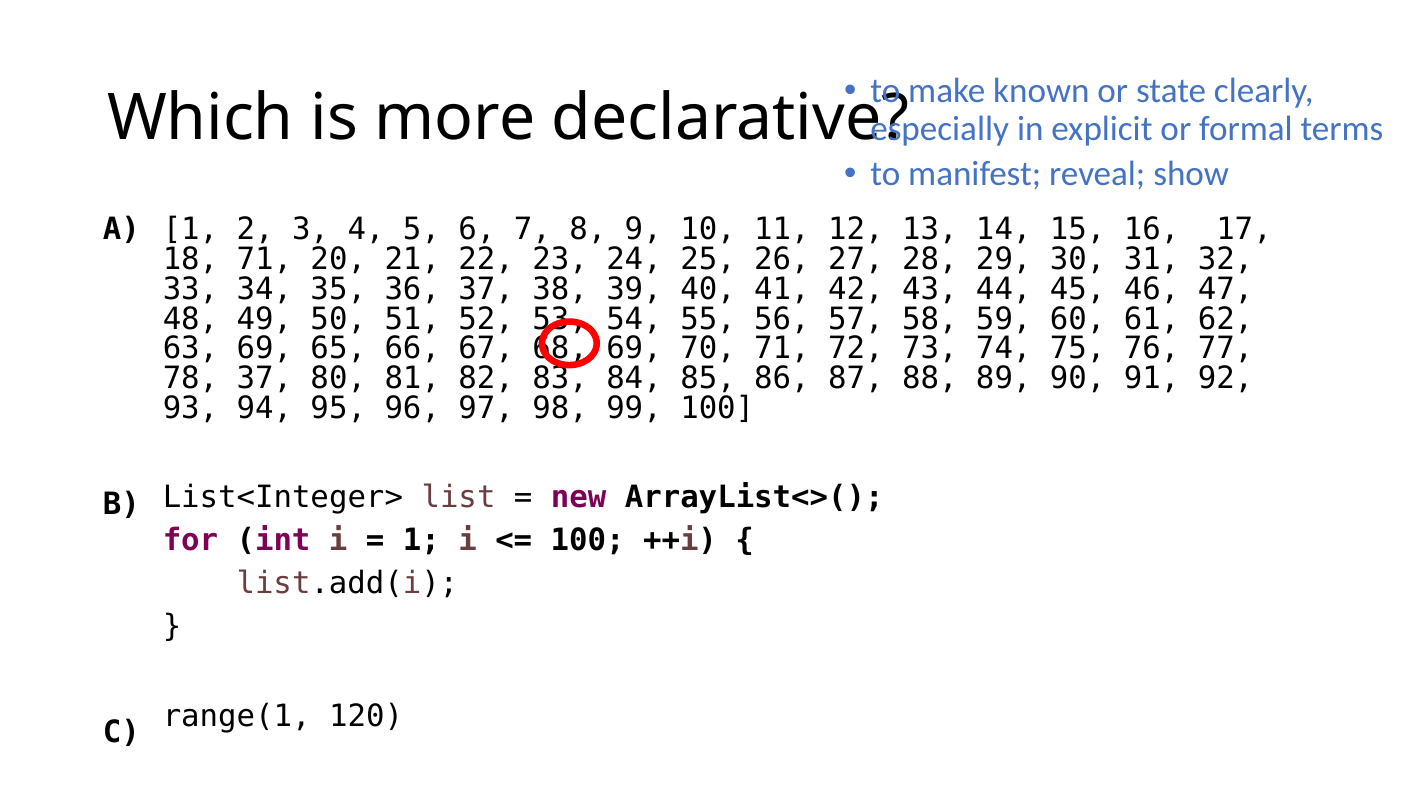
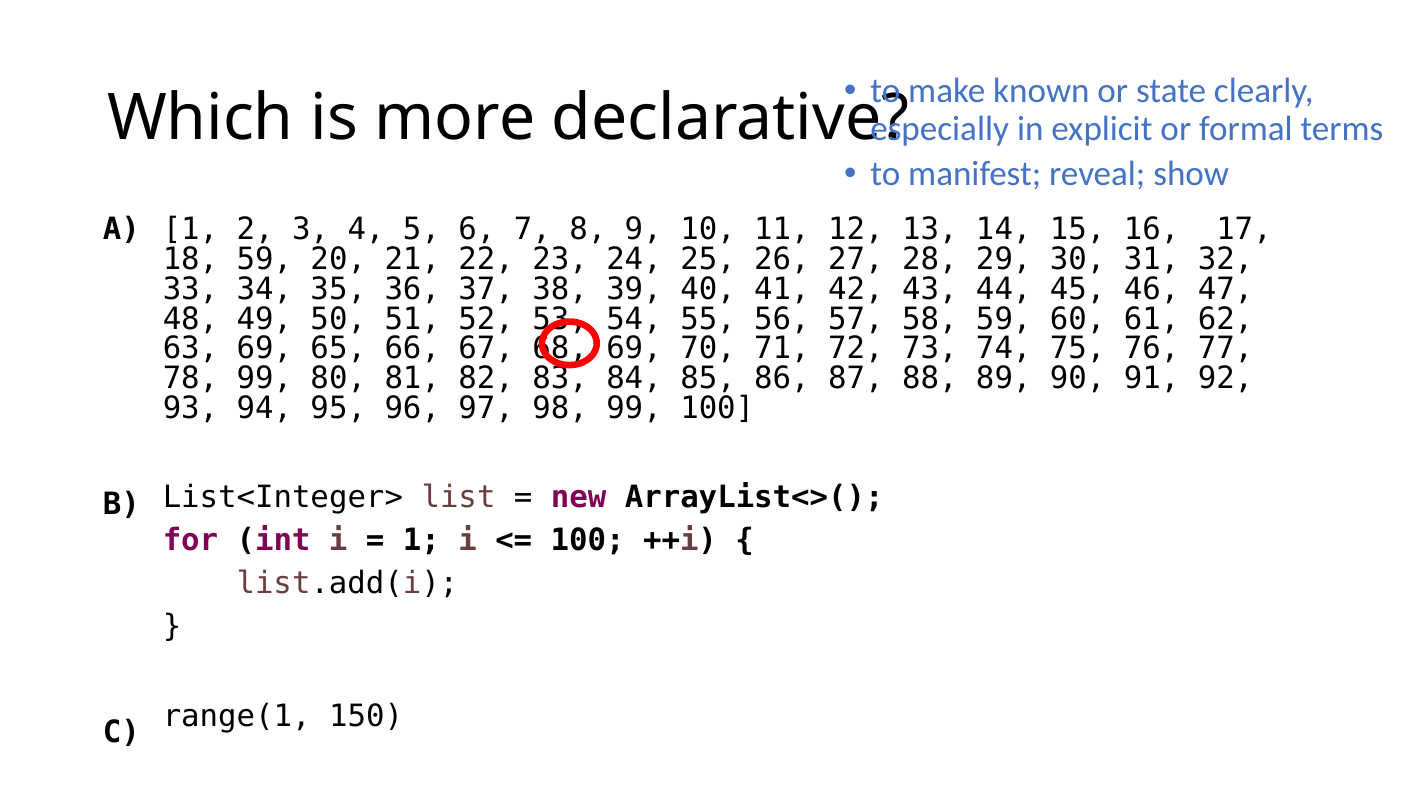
18 71: 71 -> 59 (264, 259)
78 37: 37 -> 99 (264, 378)
120: 120 -> 150 (366, 716)
